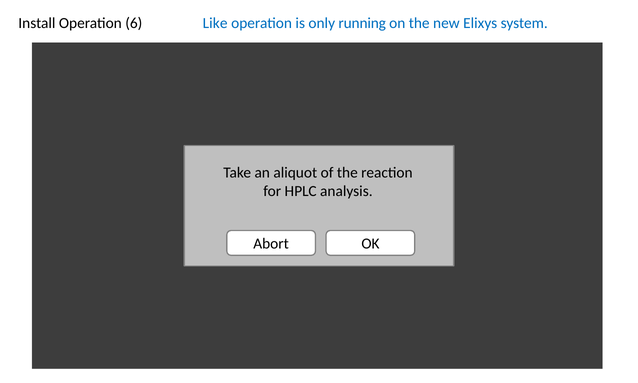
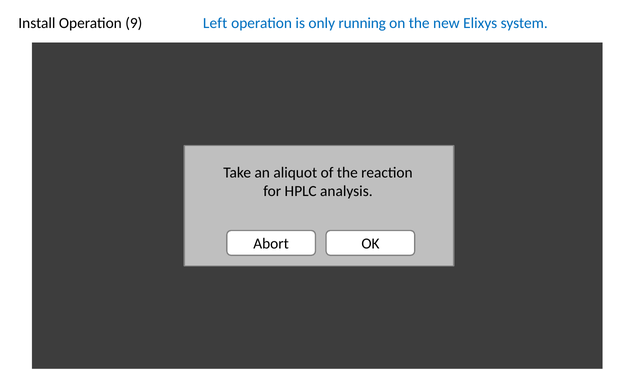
6: 6 -> 9 (134, 23)
Like: Like -> Left (215, 23)
